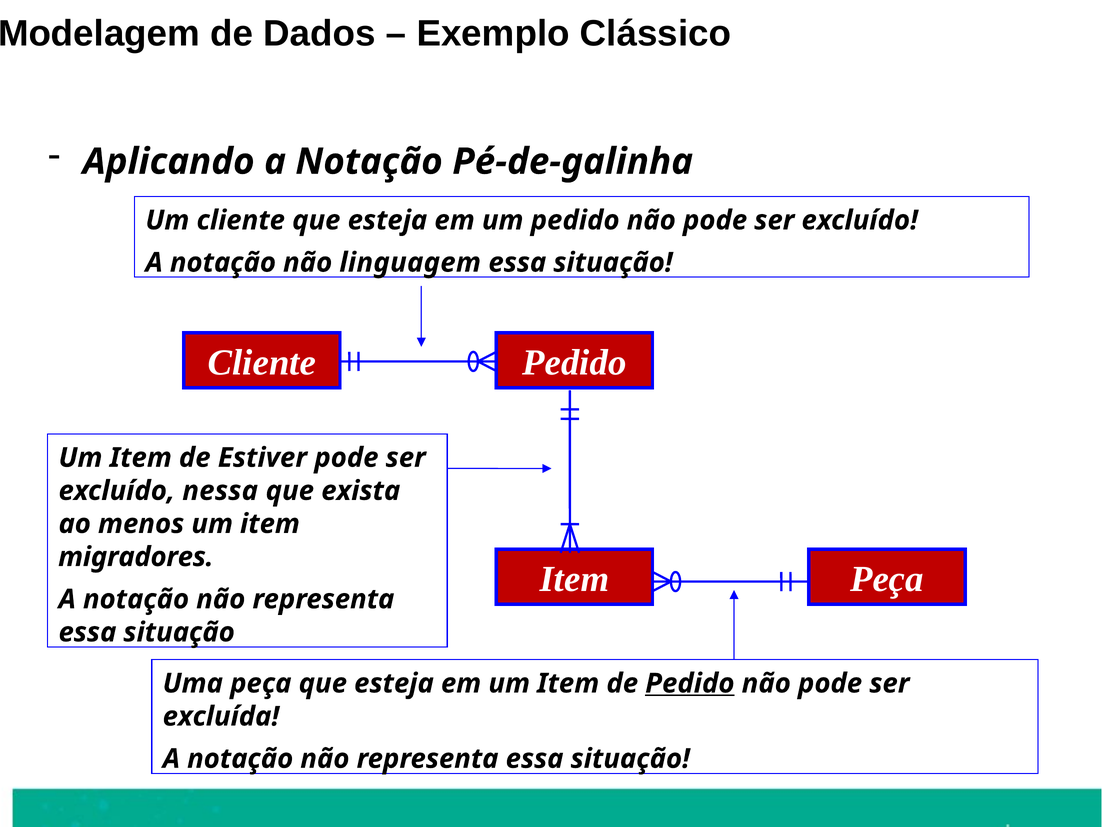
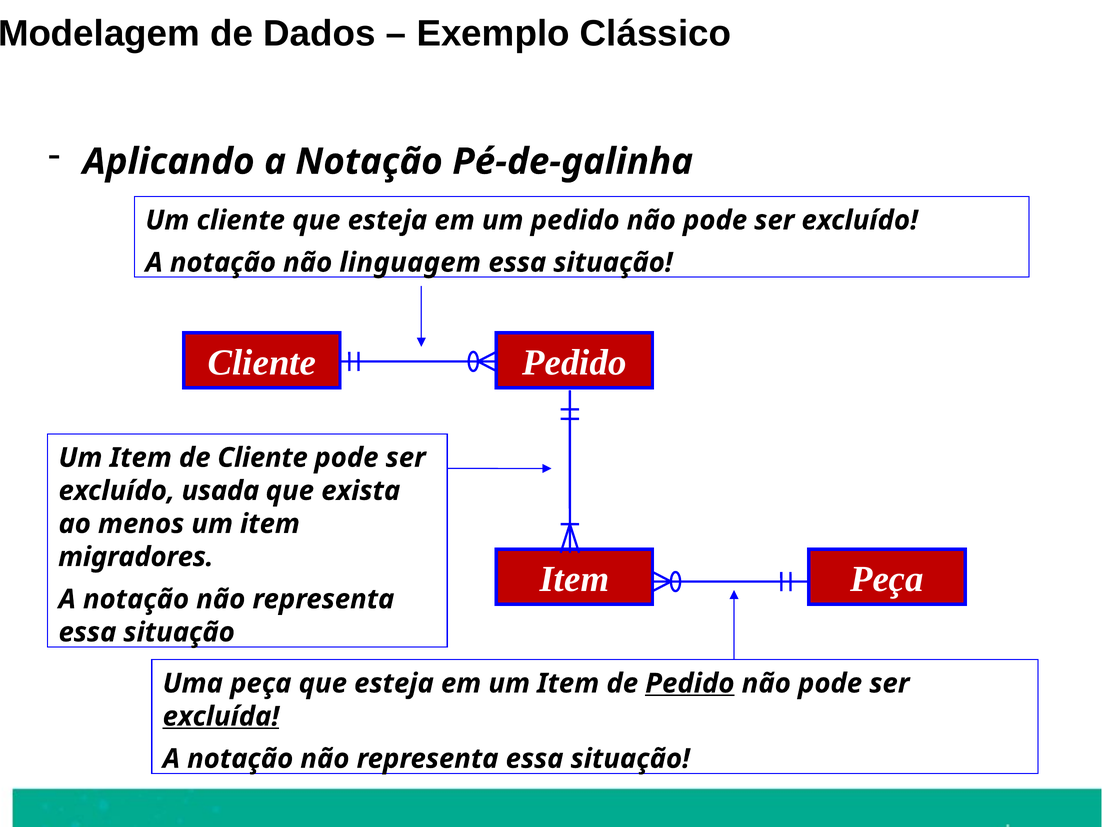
de Estiver: Estiver -> Cliente (263, 458)
nessa: nessa -> usada (220, 491)
excluída underline: none -> present (221, 717)
